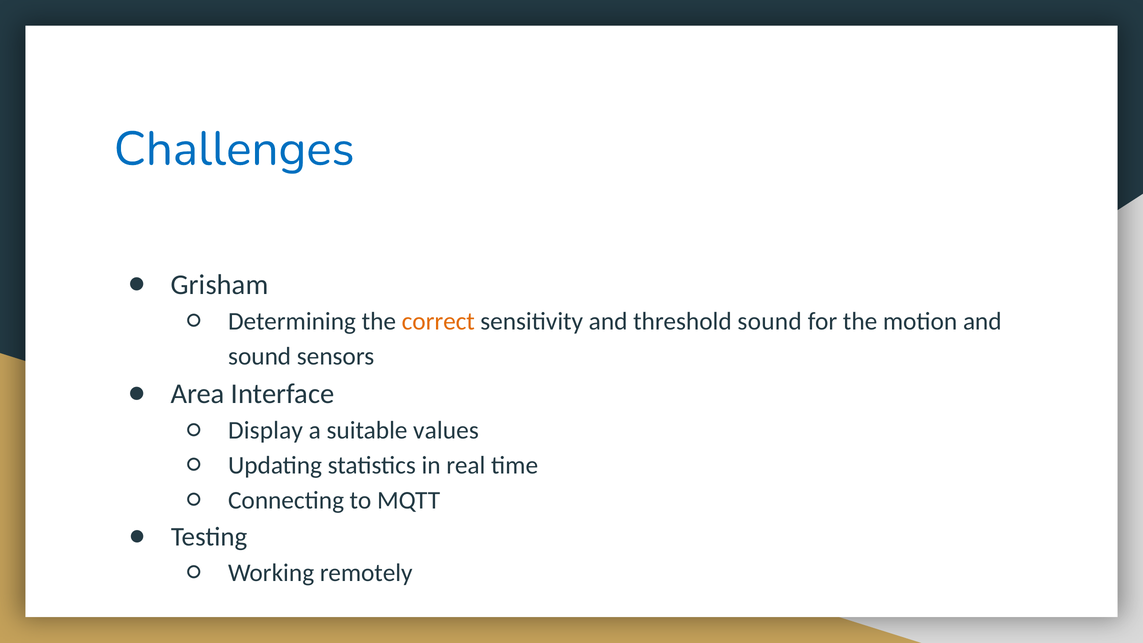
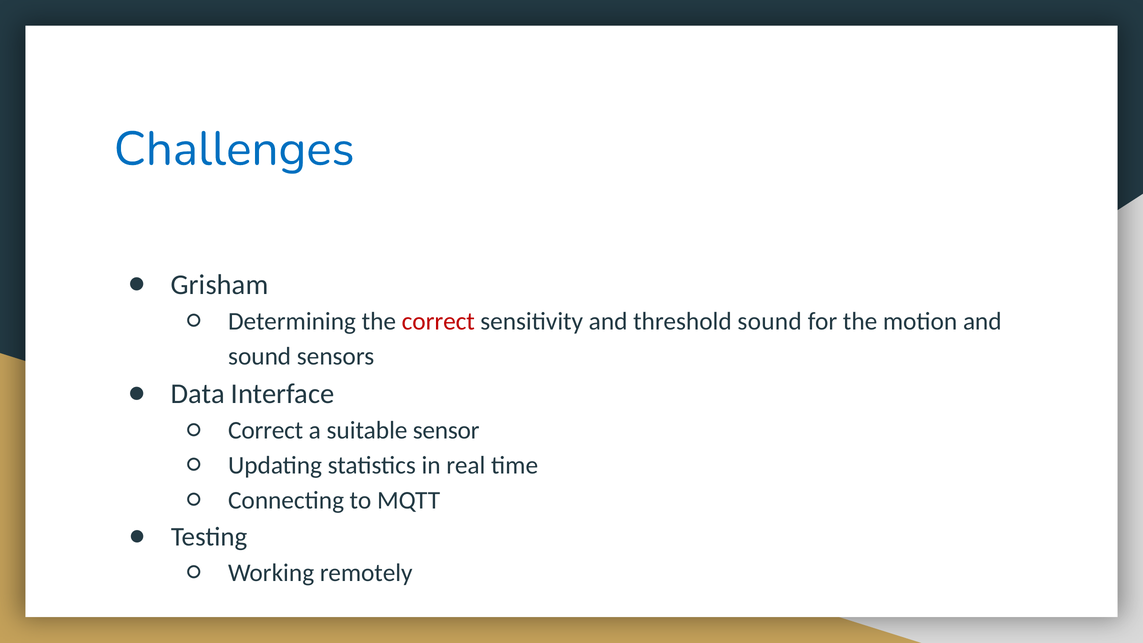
correct colour: orange -> red (438, 321)
Area: Area -> Data (198, 394)
Display: Display -> Correct (266, 431)
values: values -> sensor (446, 431)
